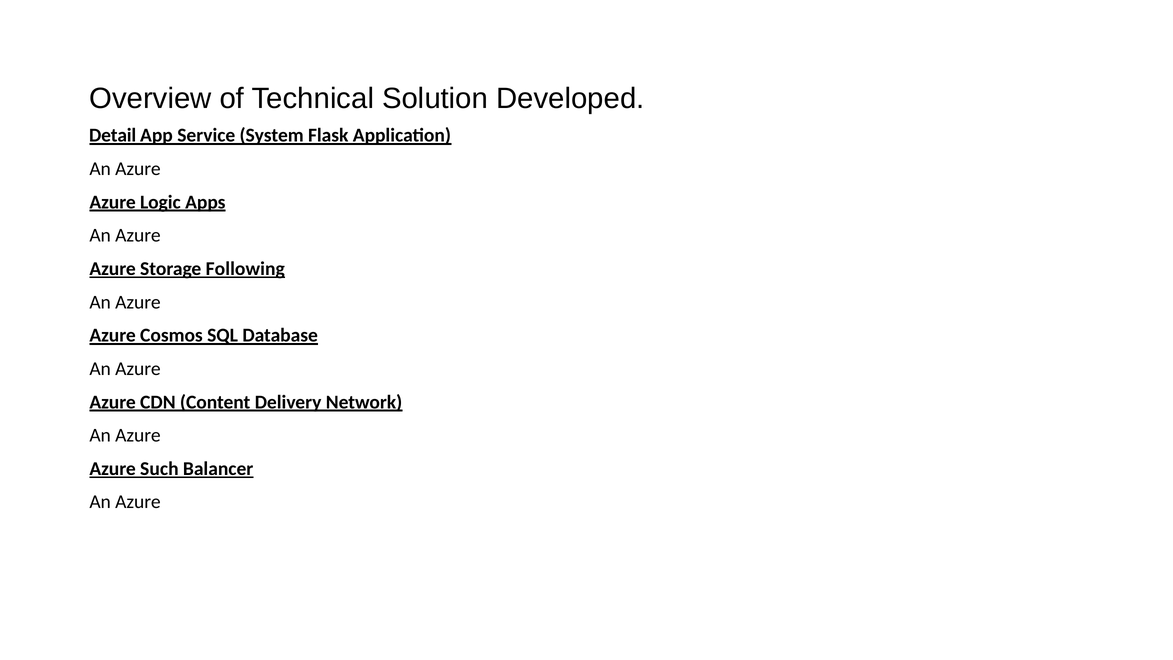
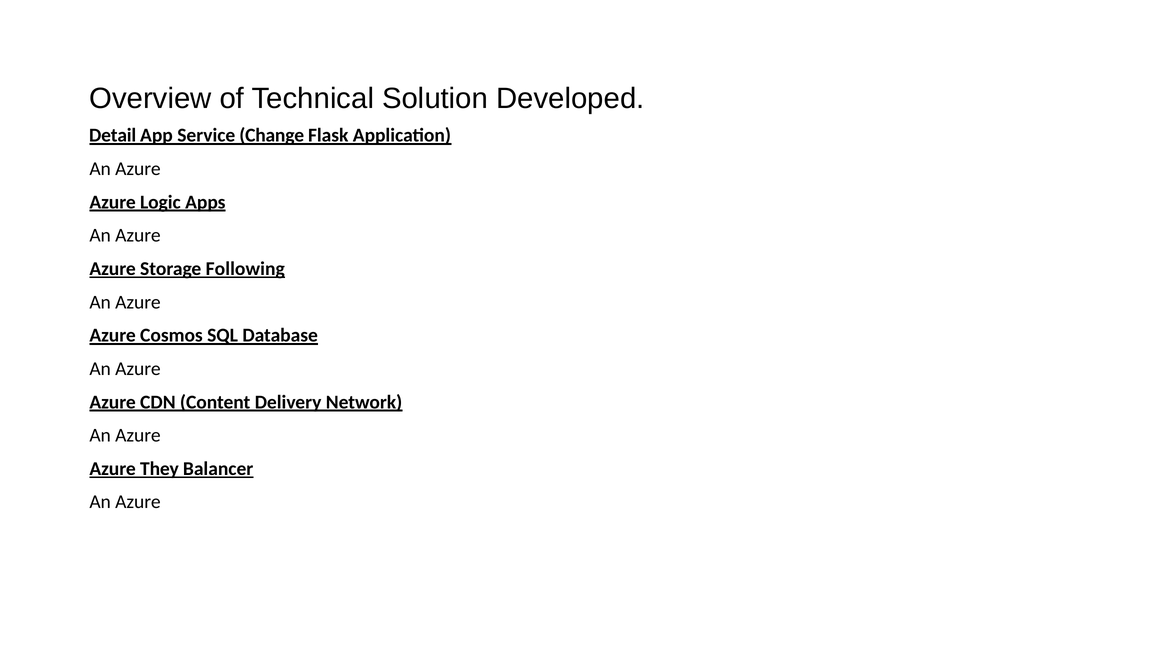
System: System -> Change (272, 135)
Such: Such -> They (159, 469)
